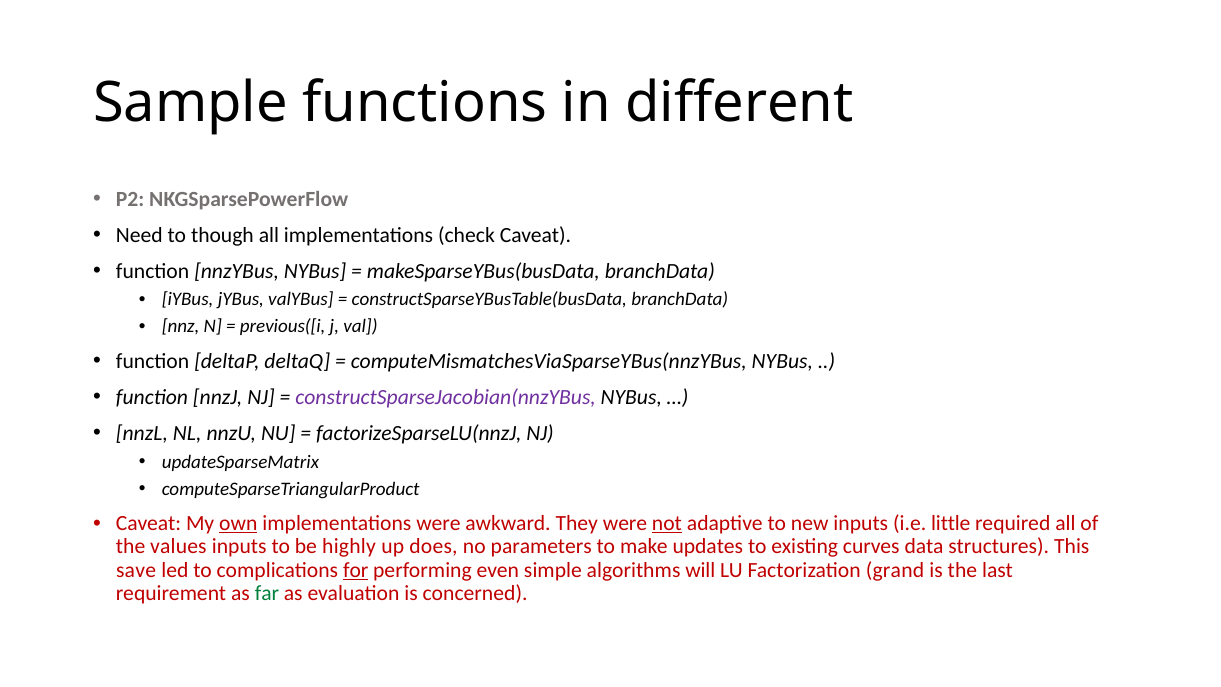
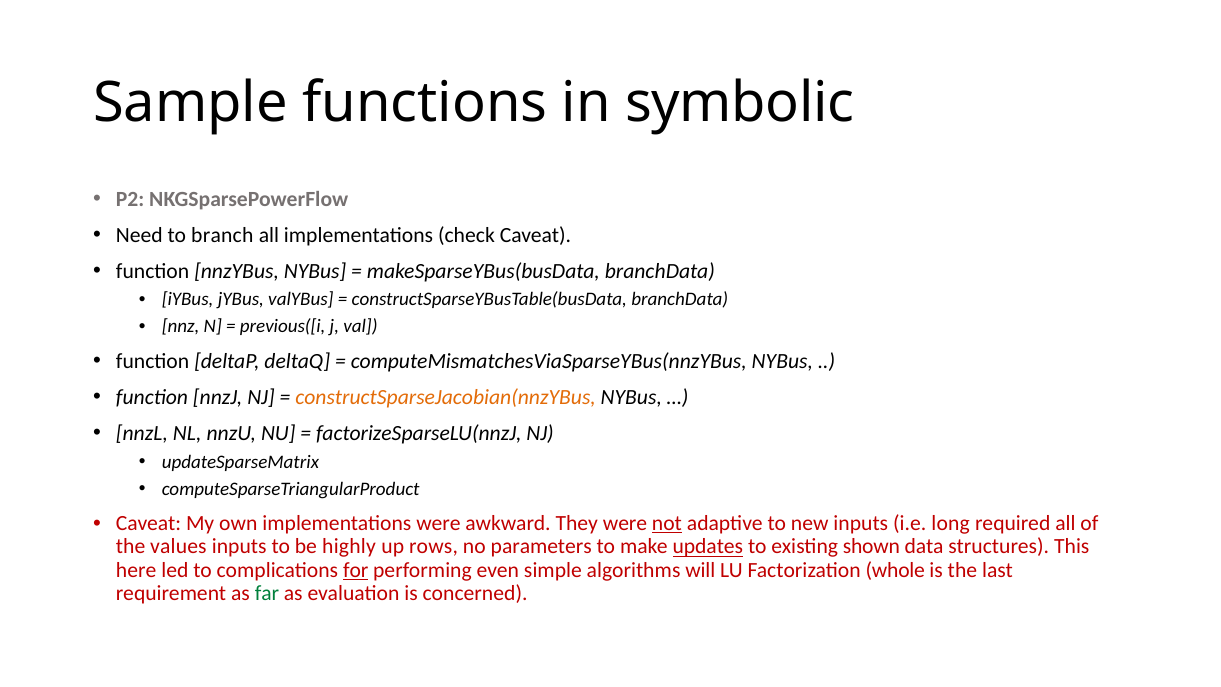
different: different -> symbolic (740, 103)
though: though -> branch (222, 235)
constructSparseJacobian(nnzYBus colour: purple -> orange (446, 397)
own underline: present -> none (238, 523)
little: little -> long (951, 523)
does: does -> rows (433, 547)
updates underline: none -> present (708, 547)
curves: curves -> shown (871, 547)
save: save -> here (136, 570)
grand: grand -> whole (895, 570)
